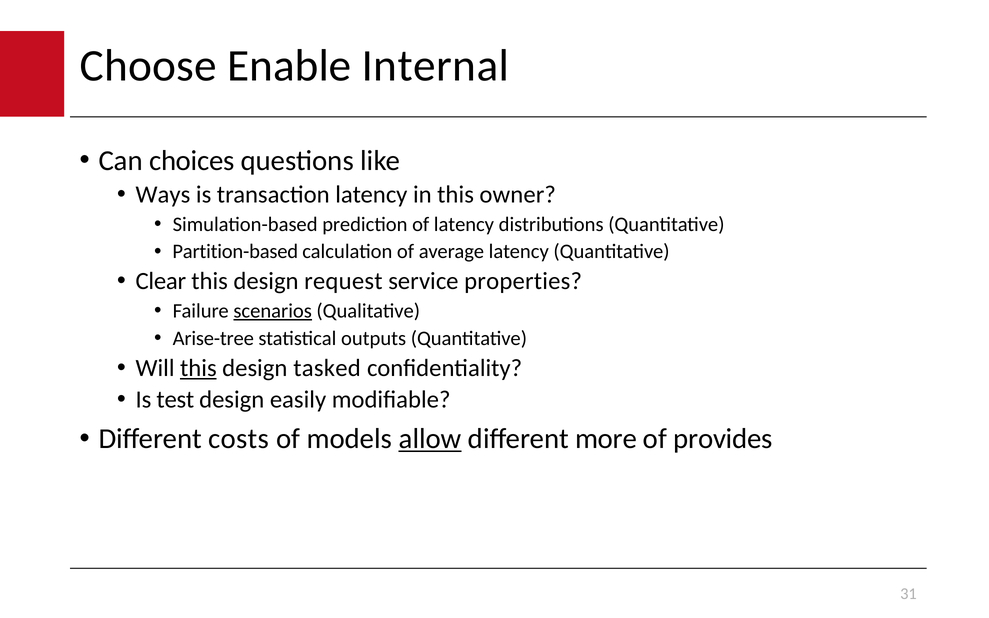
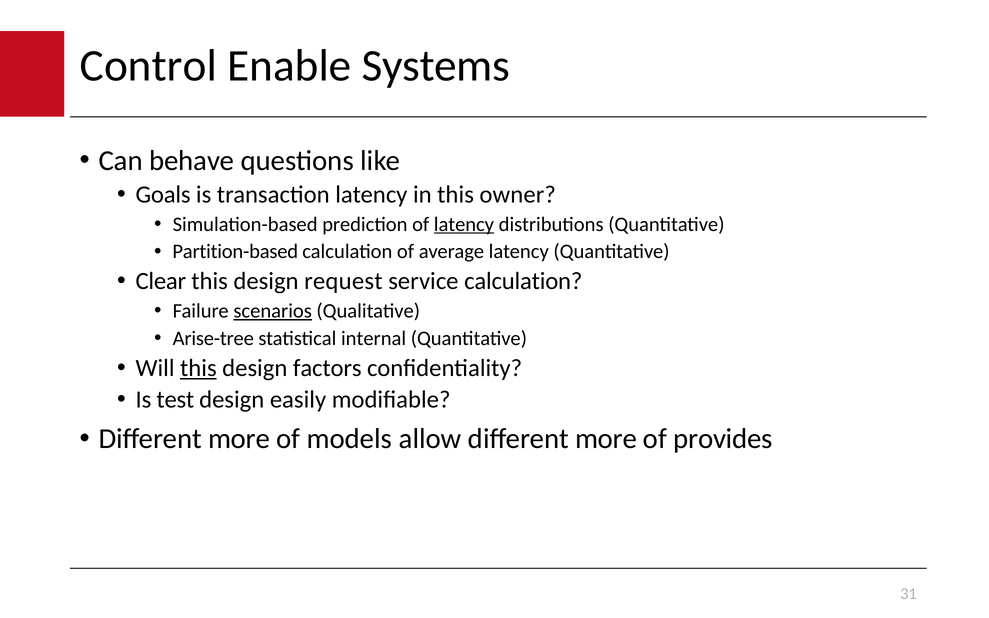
Choose: Choose -> Control (148, 66)
Internal: Internal -> Systems (436, 66)
choices: choices -> behave (192, 161)
Ways: Ways -> Goals (163, 195)
latency underline: none -> present (464, 224)
service properties: properties -> calculation (523, 281)
outputs: outputs -> internal (374, 338)
tasked: tasked -> factors (327, 368)
costs: costs -> more (239, 439)
allow underline: present -> none (430, 439)
